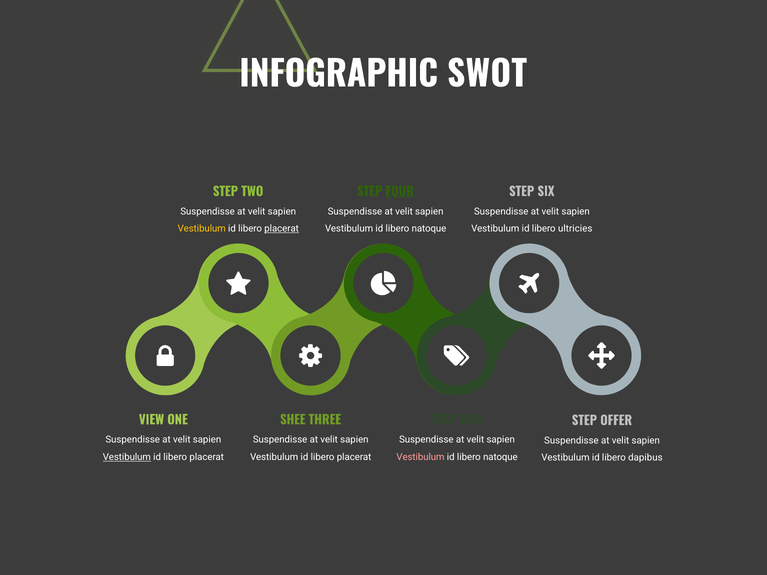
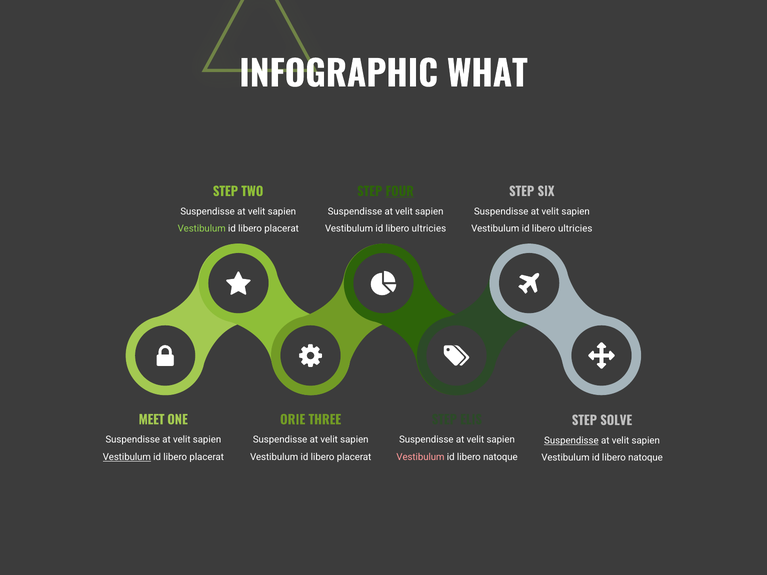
SWOT: SWOT -> WHAT (487, 75)
Vestibulum colour: yellow -> light green (202, 229)
placerat underline: present -> none (282, 229)
natoque: natoque -> ultricies (429, 229)
VIEW: VIEW -> MEET (152, 420)
SHEE: SHEE -> ORIE (293, 420)
OFFER: OFFER -> SOLVE (616, 421)
Suspendisse underline: none -> present (571, 441)
dapibus: dapibus -> natoque (645, 458)
